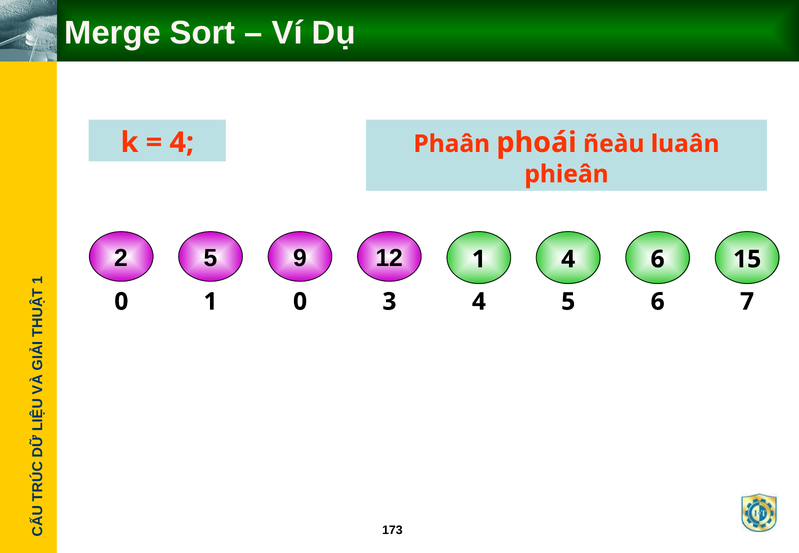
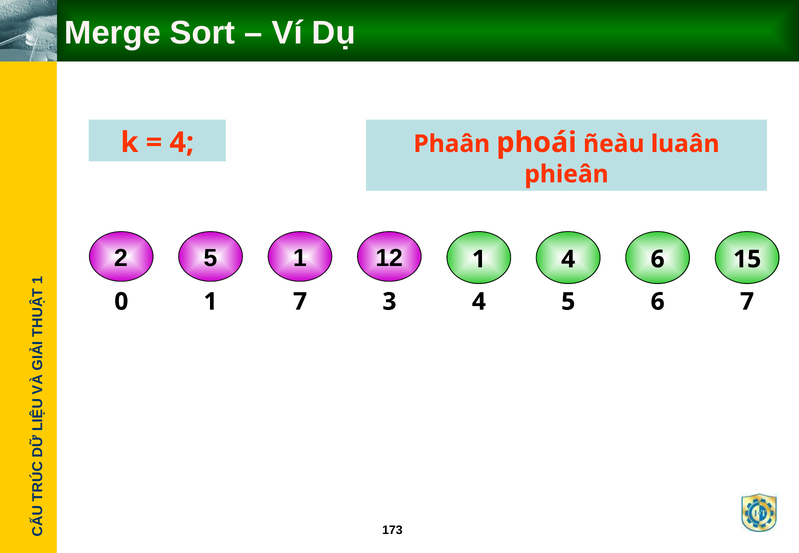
5 9: 9 -> 1 (300, 258)
1 0: 0 -> 7 (300, 302)
